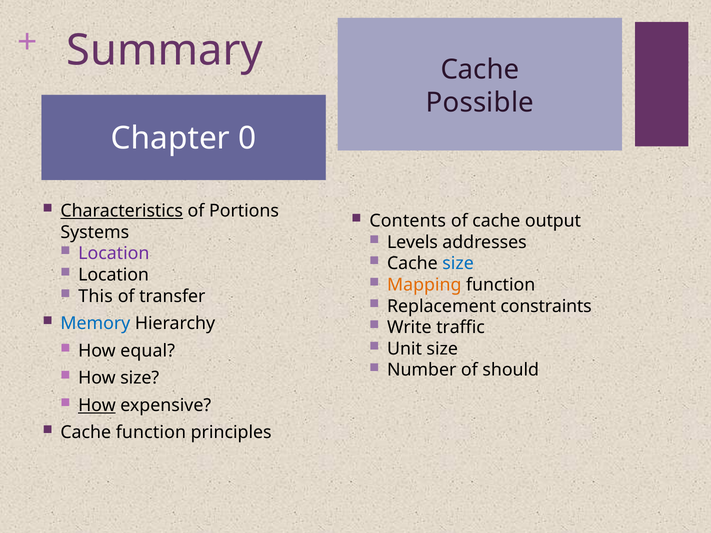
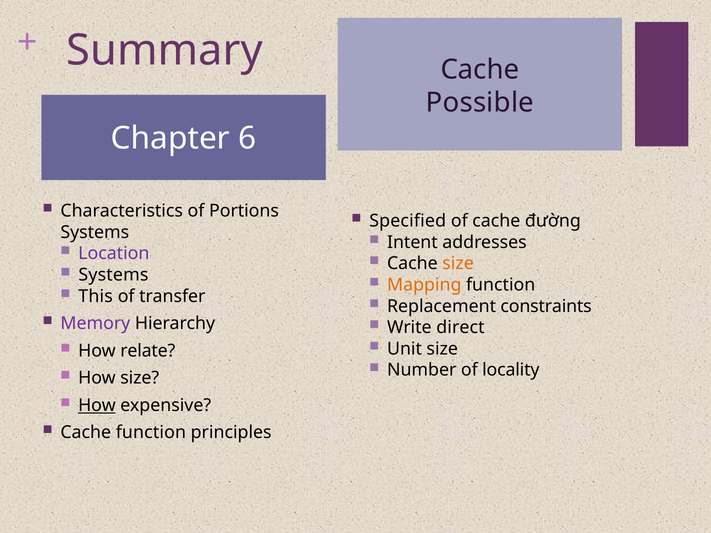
0: 0 -> 6 (247, 139)
Characteristics underline: present -> none (122, 211)
Contents: Contents -> Specified (408, 221)
output: output -> đường (553, 221)
Levels: Levels -> Intent (412, 242)
size colour: blue -> orange (458, 264)
Location: Location -> Systems (113, 275)
Memory colour: blue -> purple (95, 324)
traffic: traffic -> direct (460, 328)
equal: equal -> relate (148, 351)
should: should -> locality (511, 370)
